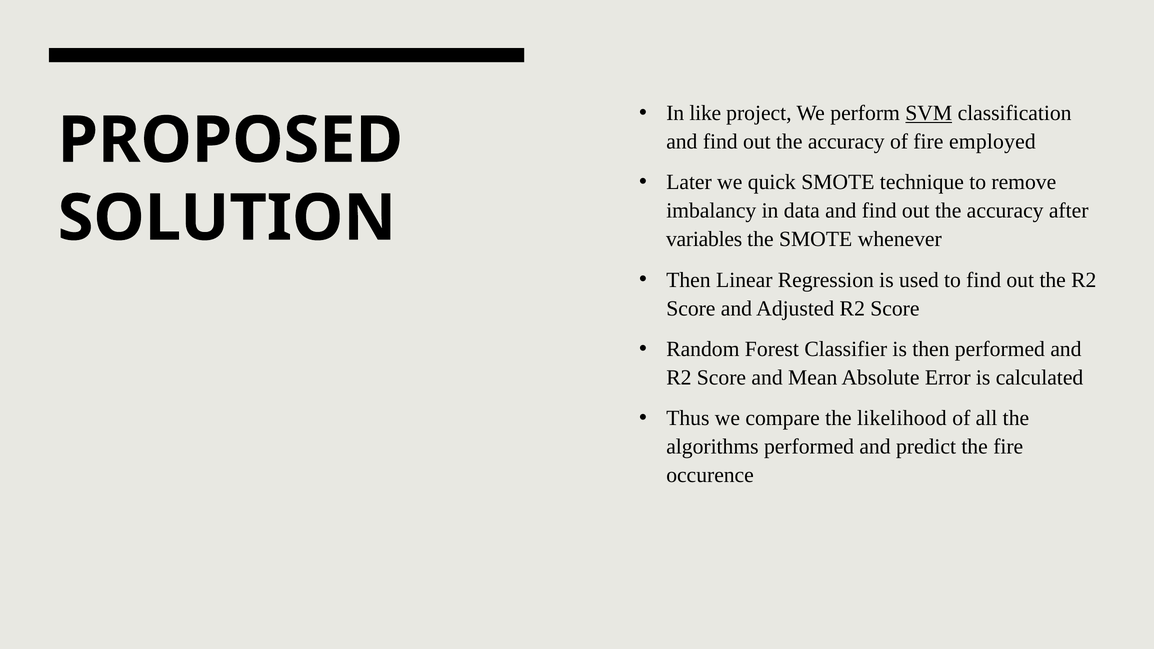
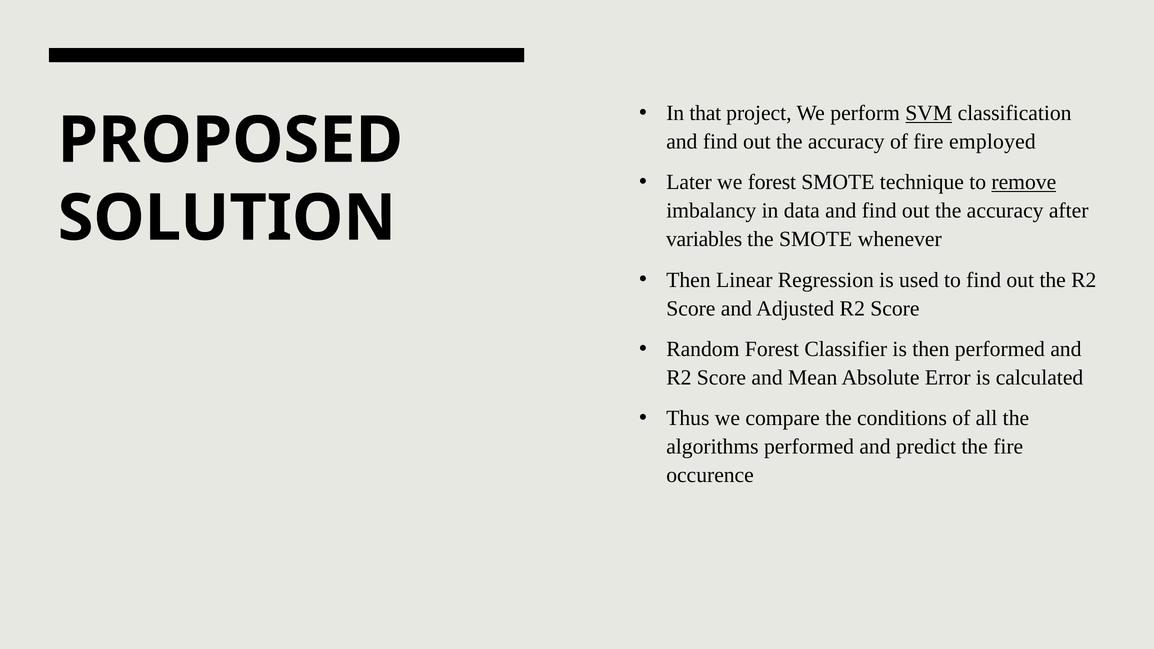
like: like -> that (705, 113)
we quick: quick -> forest (772, 182)
remove underline: none -> present (1024, 182)
likelihood: likelihood -> conditions (902, 418)
